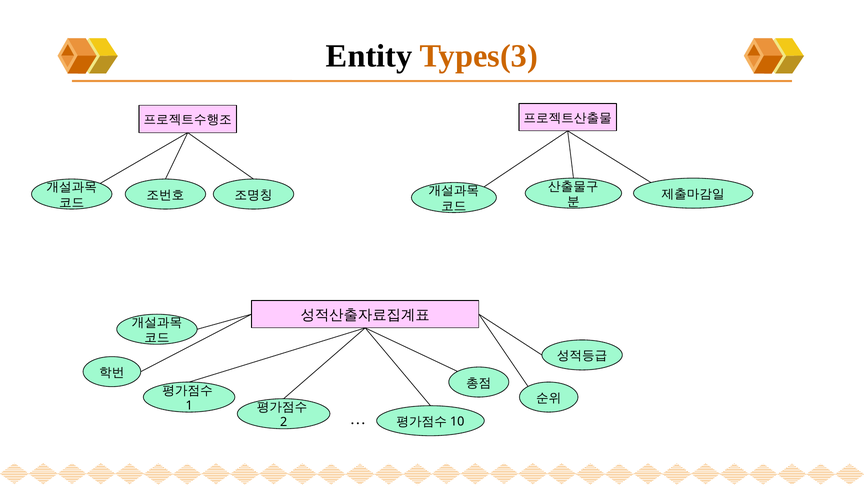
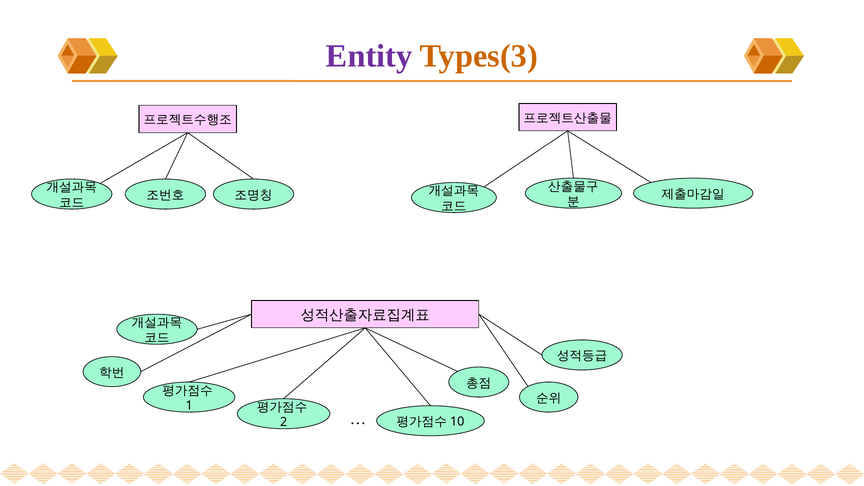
Entity colour: black -> purple (369, 56)
